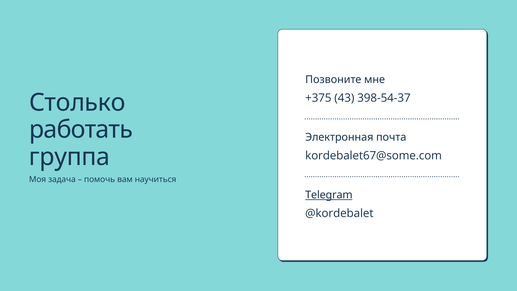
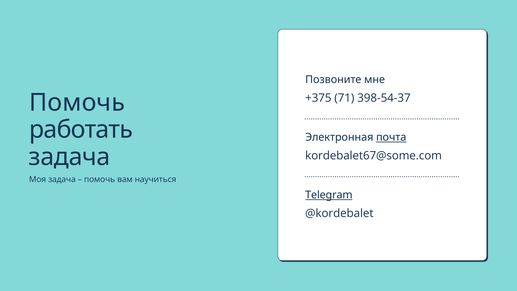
43: 43 -> 71 (344, 98)
Столько: Столько -> Помочь (77, 102)
почта underline: none -> present (391, 137)
группа: группа -> задача (70, 157)
